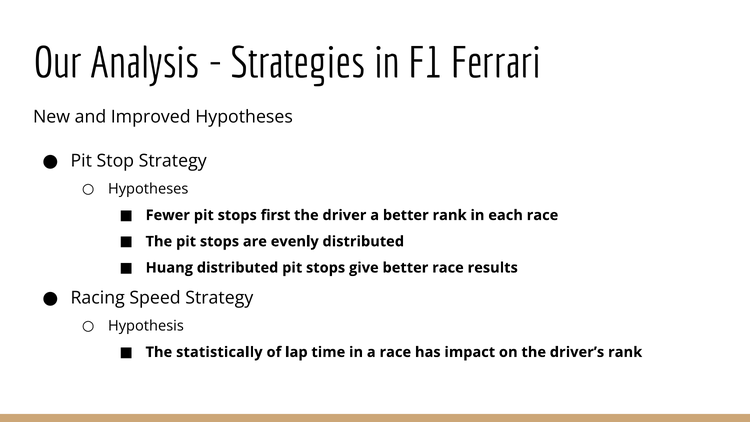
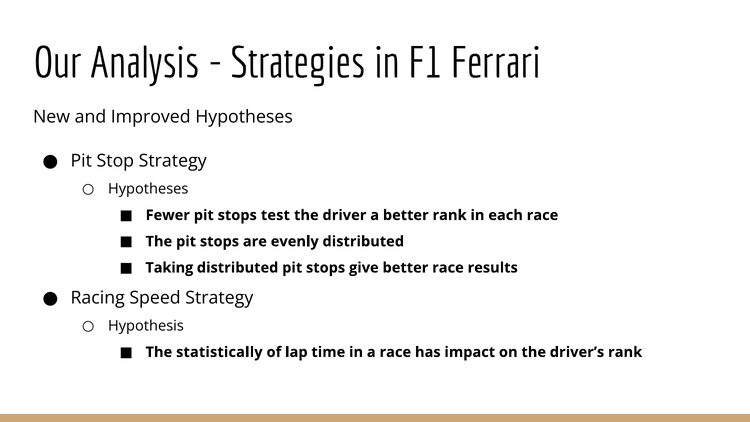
first: first -> test (275, 215)
Huang: Huang -> Taking (169, 268)
